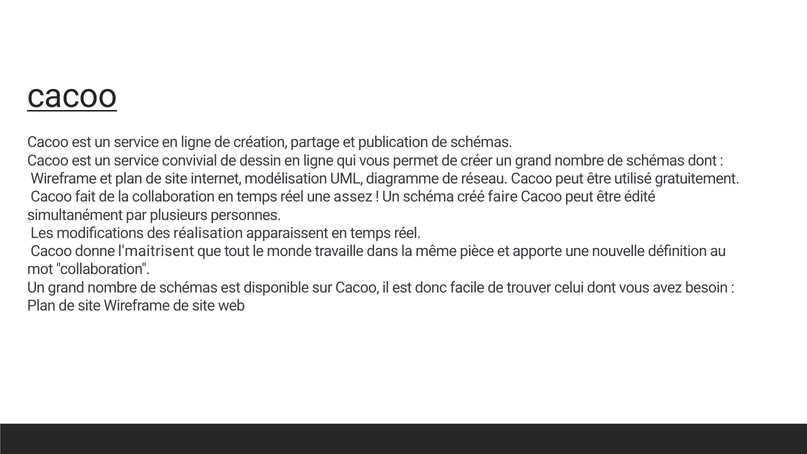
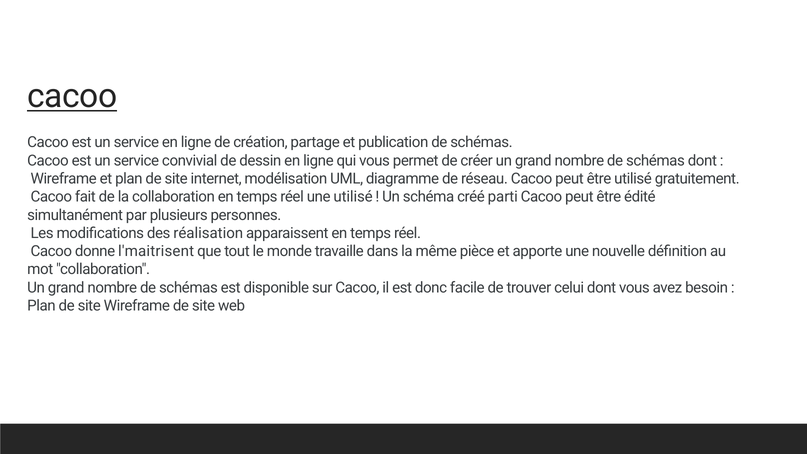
une assez: assez -> utilisé (353, 197)
faire: faire -> parti (503, 197)
